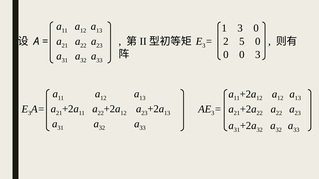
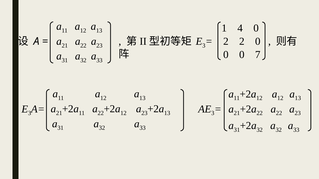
1 3: 3 -> 4 (240, 28)
2 5: 5 -> 2 (242, 41)
0 3: 3 -> 7 (258, 55)
